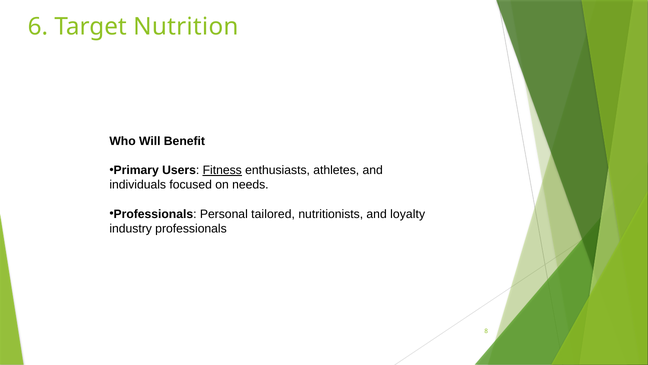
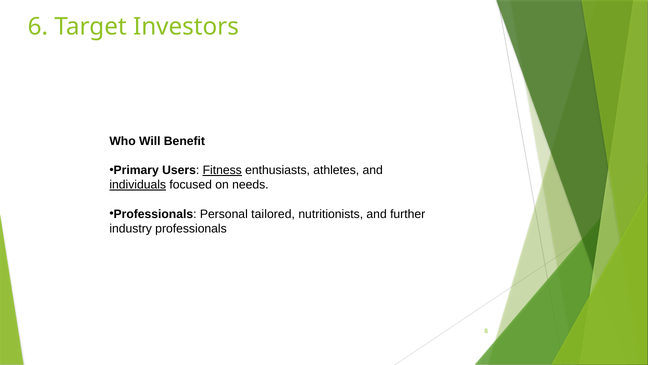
Nutrition: Nutrition -> Investors (186, 27)
individuals underline: none -> present (138, 185)
loyalty: loyalty -> further (408, 214)
